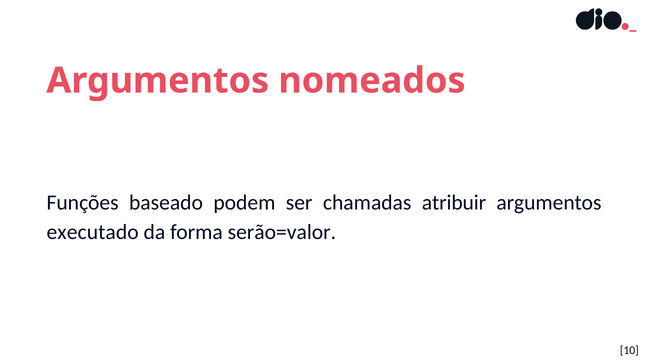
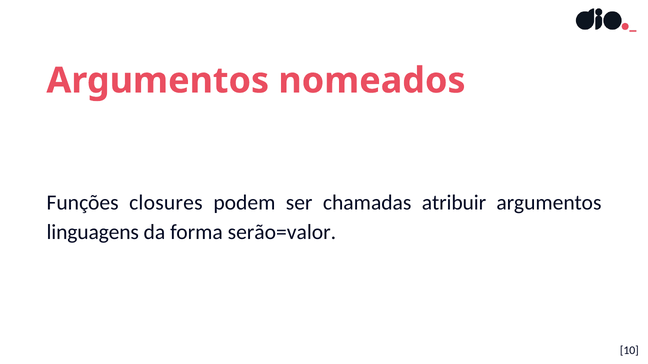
baseado: baseado -> closures (166, 203)
executado: executado -> linguagens (93, 233)
